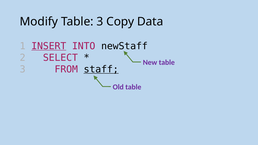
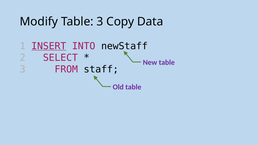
staff underline: present -> none (101, 69)
